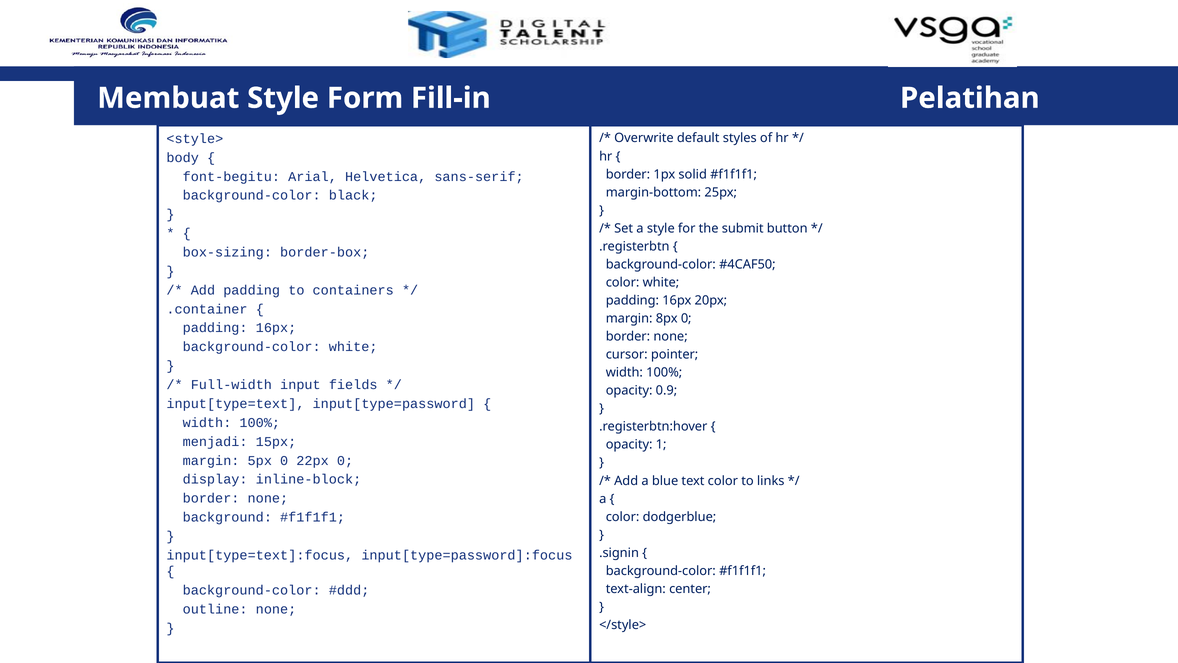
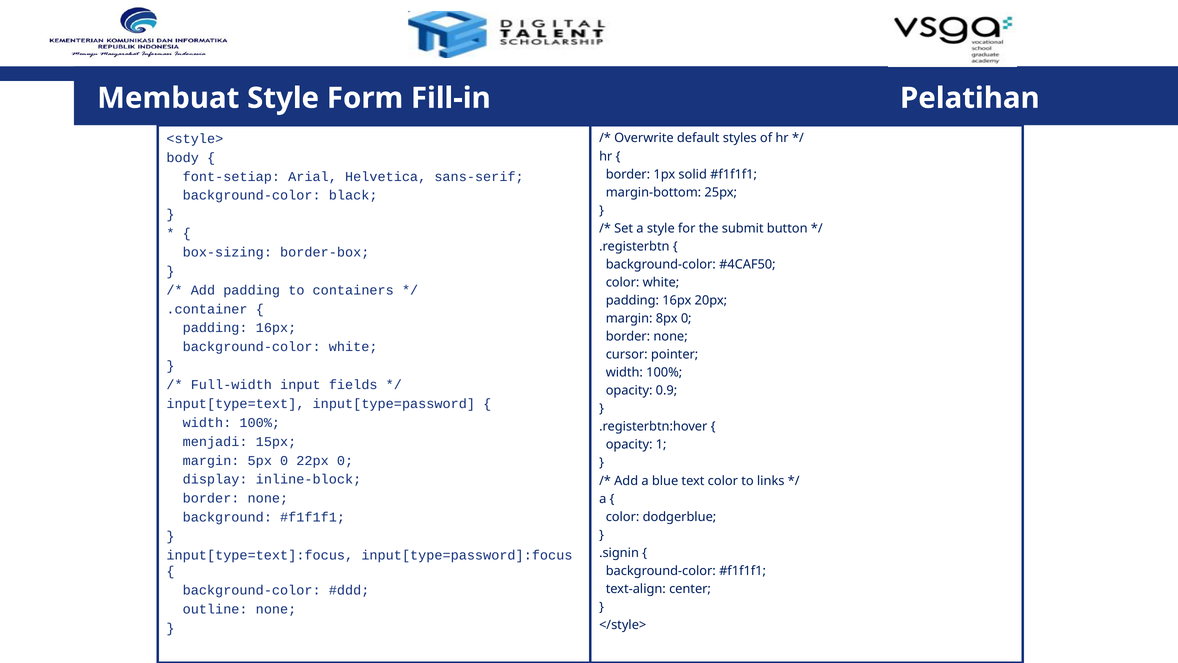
font-begitu: font-begitu -> font-setiap (231, 176)
